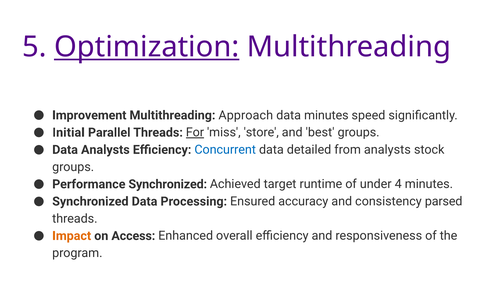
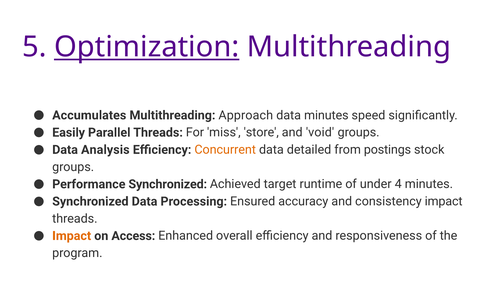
Improvement: Improvement -> Accumulates (89, 115)
Initial: Initial -> Easily (69, 133)
For underline: present -> none (195, 133)
best: best -> void (320, 133)
Data Analysts: Analysts -> Analysis (105, 150)
Concurrent colour: blue -> orange (225, 150)
from analysts: analysts -> postings (388, 150)
consistency parsed: parsed -> impact (444, 202)
